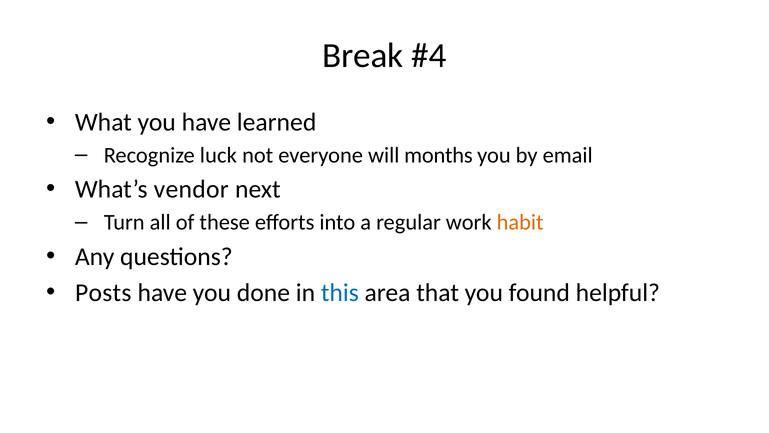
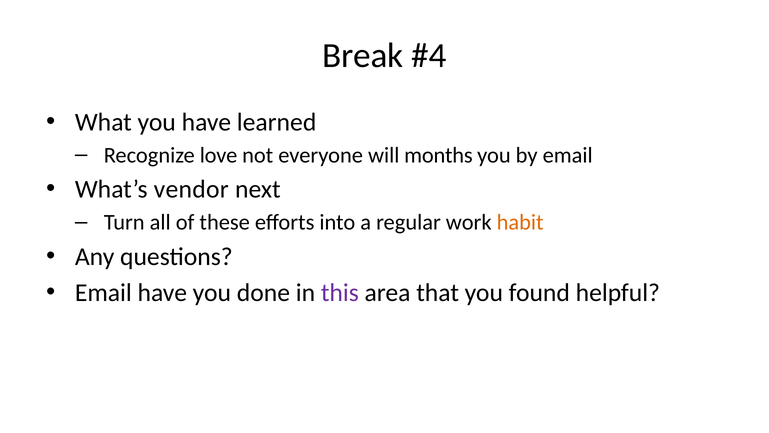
luck: luck -> love (219, 155)
Posts: Posts -> Email (103, 292)
this colour: blue -> purple (340, 292)
